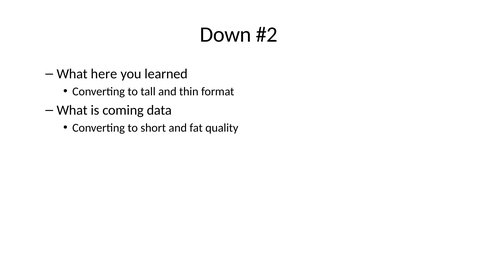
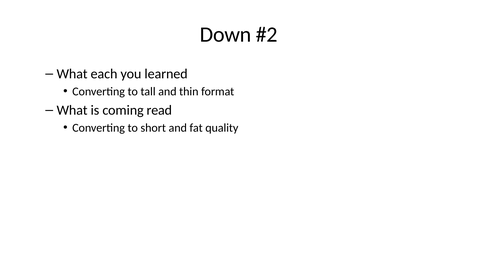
here: here -> each (104, 74)
data: data -> read (159, 110)
